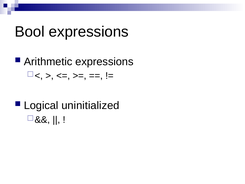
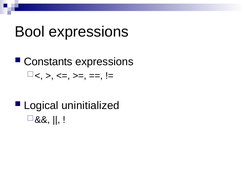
Arithmetic: Arithmetic -> Constants (48, 62)
